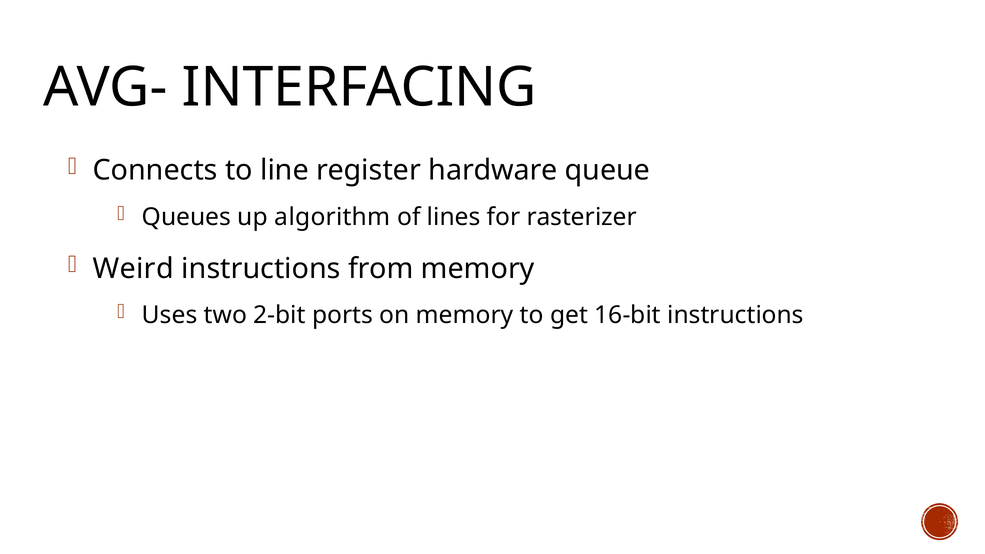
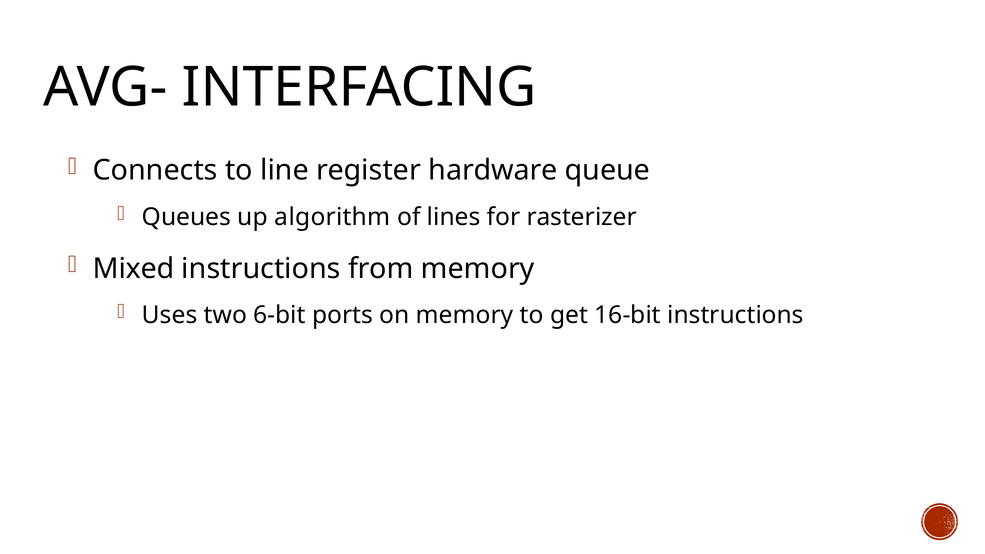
Weird: Weird -> Mixed (133, 269)
2-bit: 2-bit -> 6-bit (280, 315)
